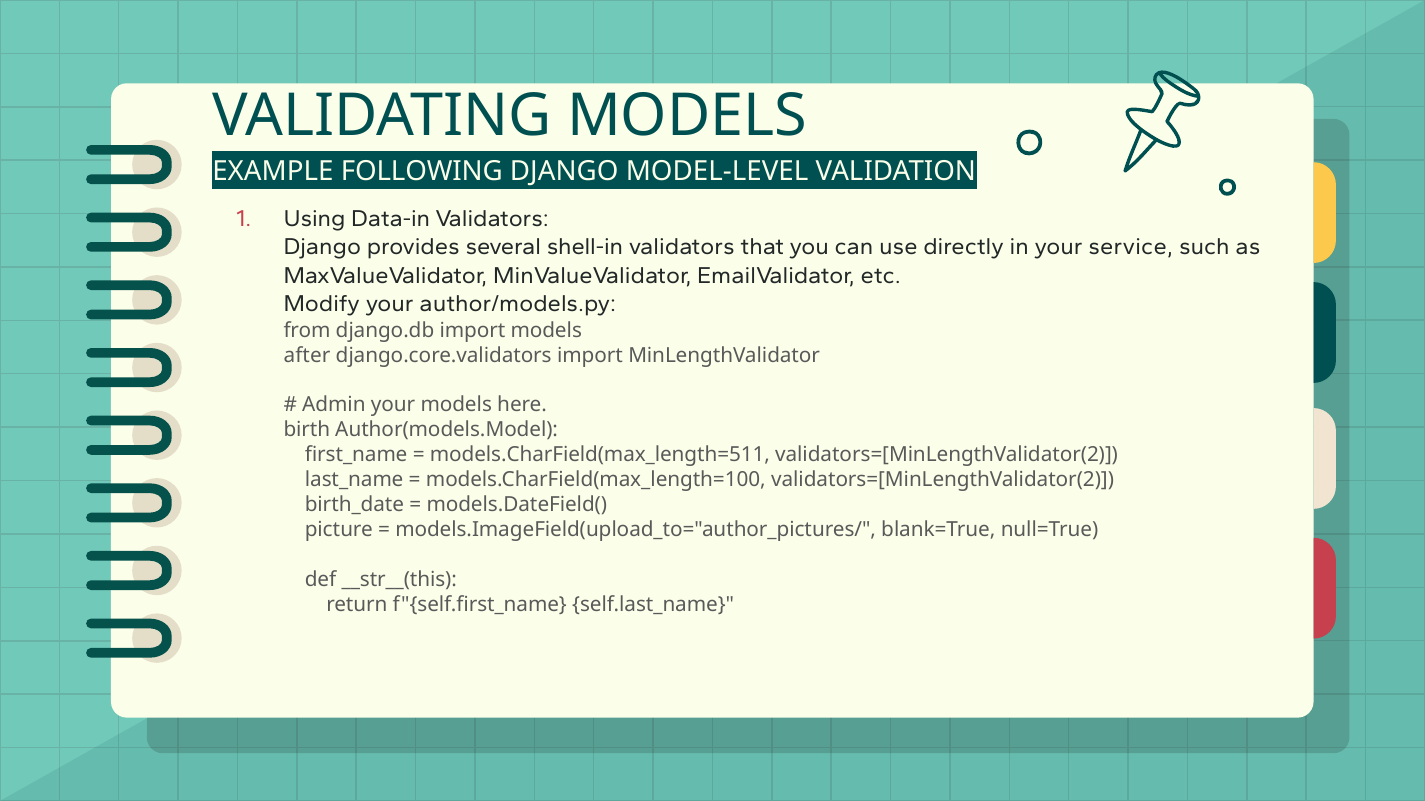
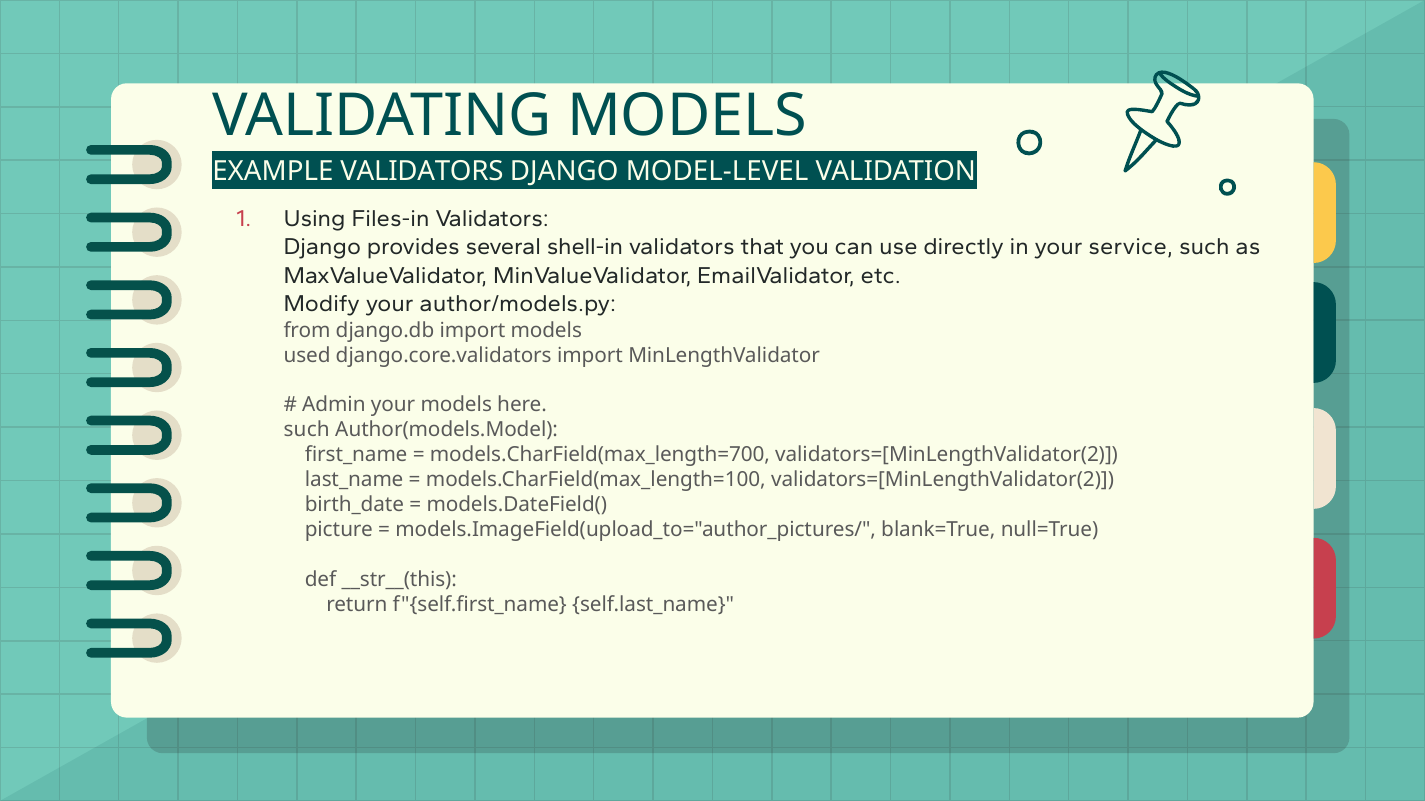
EXAMPLE FOLLOWING: FOLLOWING -> VALIDATORS (422, 171)
Data-in: Data-in -> Files-in (391, 219)
after: after -> used (307, 356)
birth: birth -> such (307, 430)
models.CharField(max_length=511: models.CharField(max_length=511 -> models.CharField(max_length=700 (600, 455)
